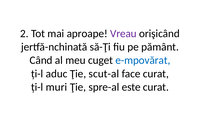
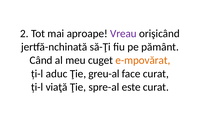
e-mpovărat colour: blue -> orange (143, 60)
scut-al: scut-al -> greu-al (104, 73)
muri: muri -> viaţă (57, 87)
